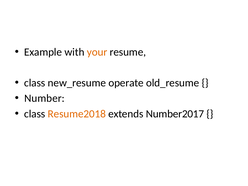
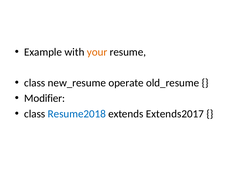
Number: Number -> Modifier (45, 98)
Resume2018 colour: orange -> blue (77, 114)
Number2017: Number2017 -> Extends2017 (175, 114)
